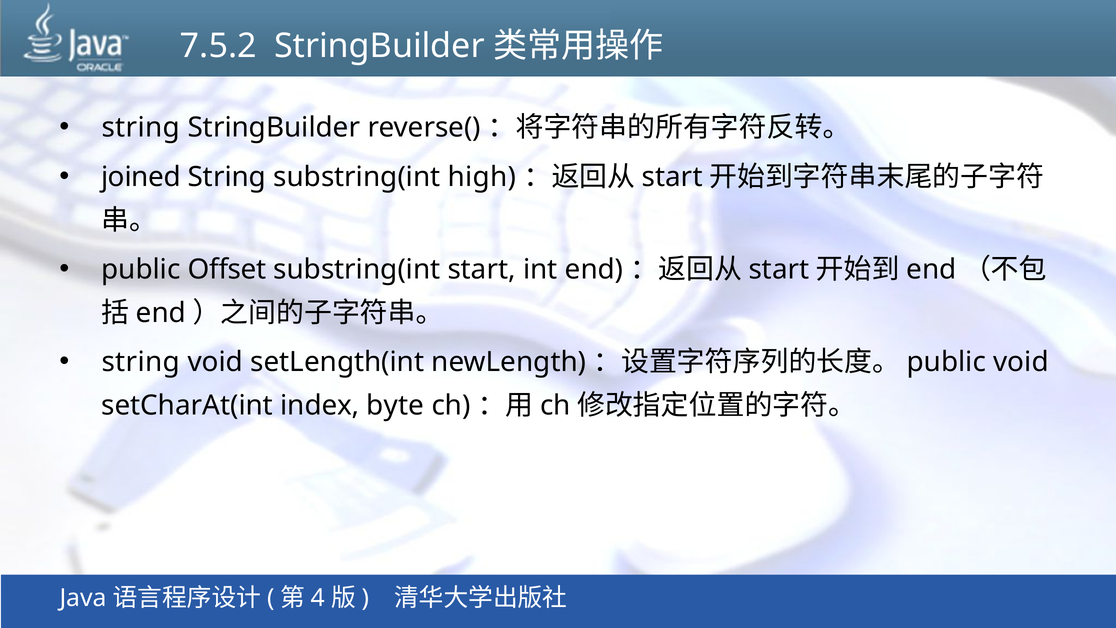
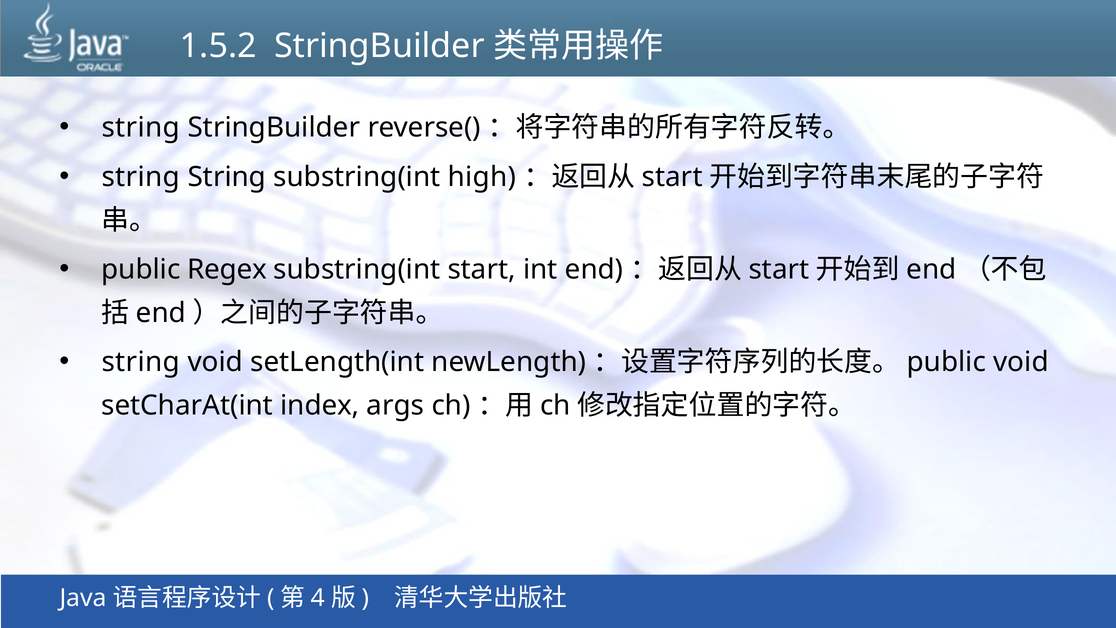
7.5.2: 7.5.2 -> 1.5.2 (218, 46)
joined: joined -> string (141, 177)
Offset: Offset -> Regex (227, 269)
byte: byte -> args (395, 405)
